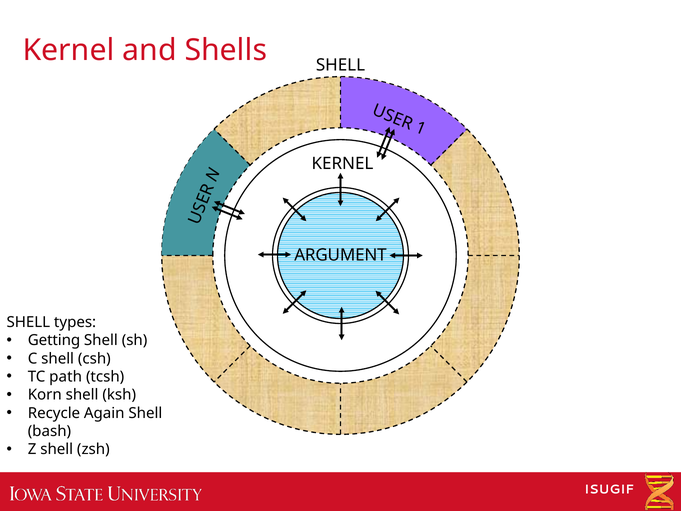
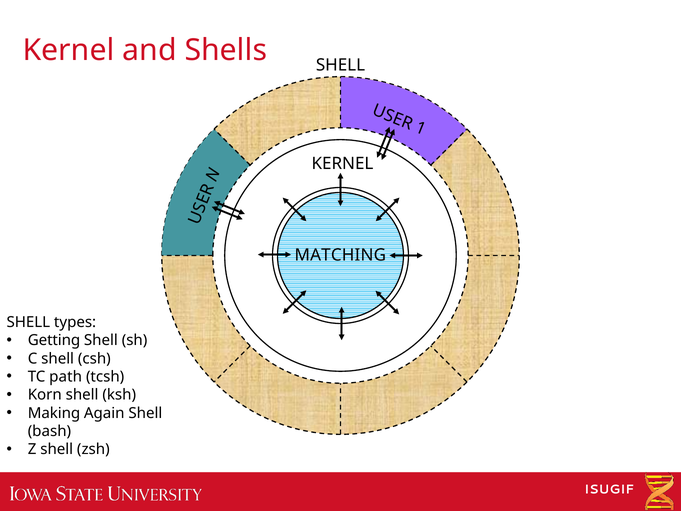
ARGUMENT: ARGUMENT -> MATCHING (340, 255)
Recycle: Recycle -> Making (54, 413)
